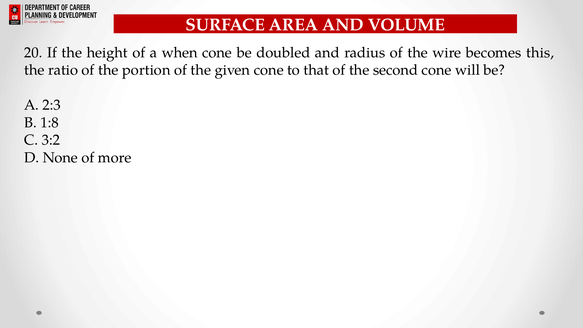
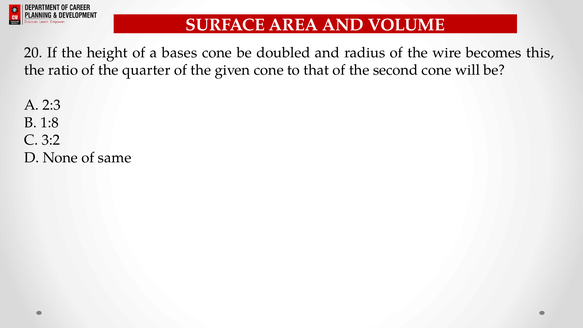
when: when -> bases (180, 53)
portion: portion -> quarter (146, 70)
more: more -> same (115, 158)
